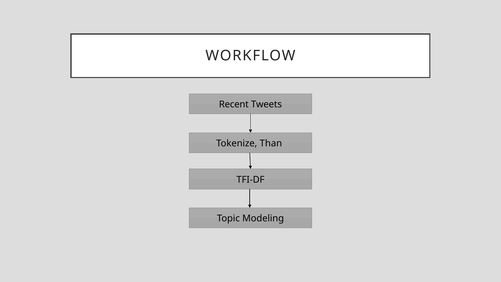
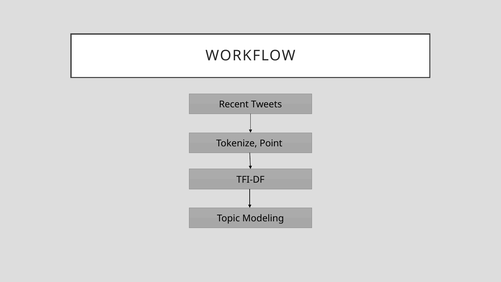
Than: Than -> Point (271, 143)
